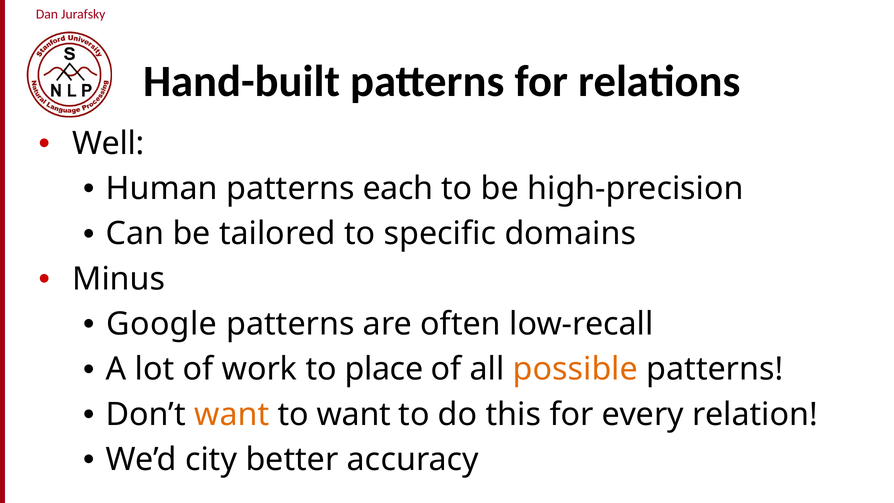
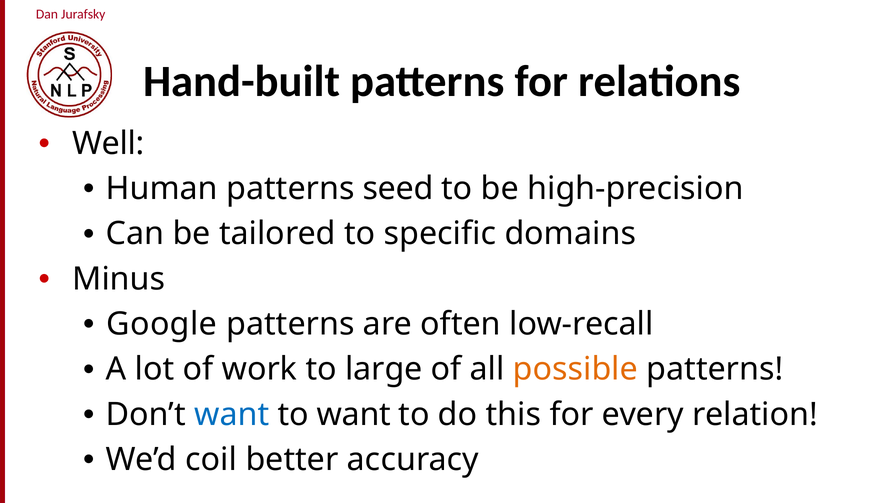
each: each -> seed (398, 189)
place: place -> large (384, 369)
want colour: orange -> blue (232, 414)
city: city -> coil (211, 460)
